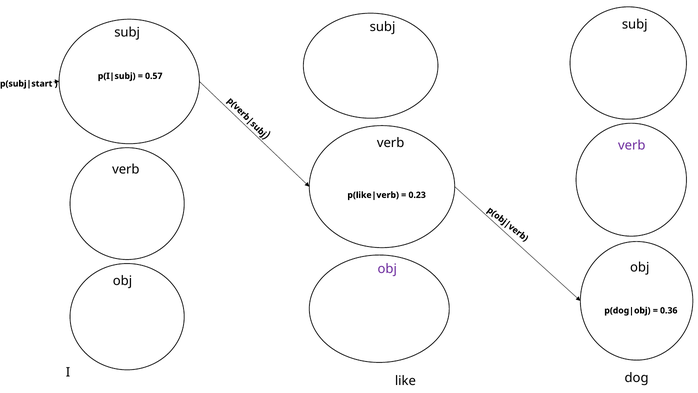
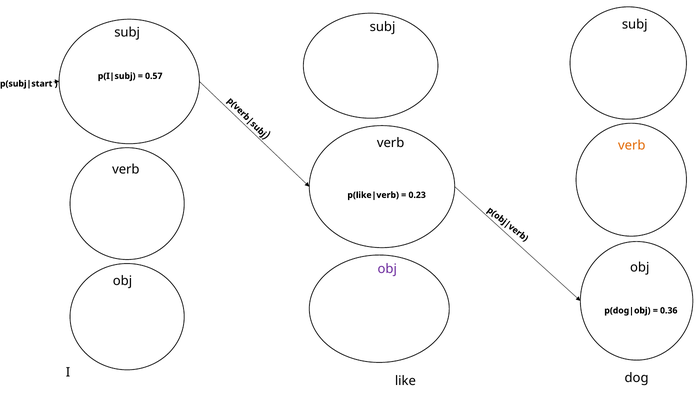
verb colour: purple -> orange (632, 145)
